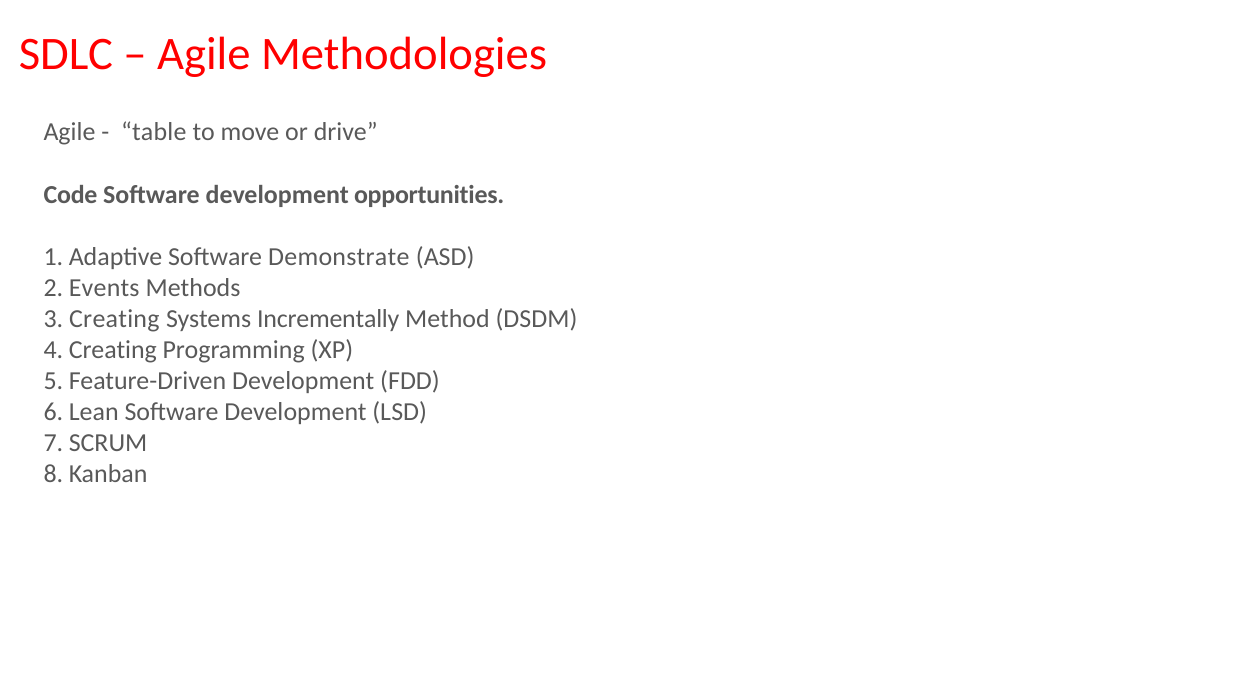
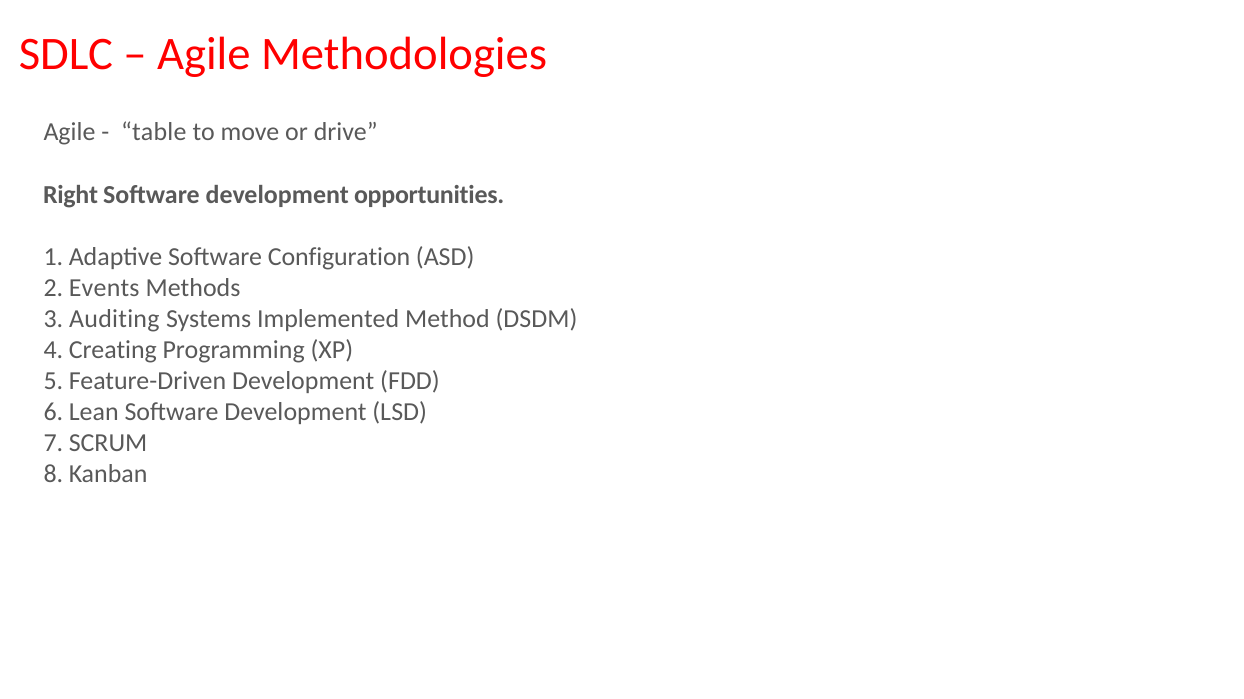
Code: Code -> Right (71, 195)
Demonstrate: Demonstrate -> Configuration (339, 257)
Creating: Creating -> Auditing (114, 319)
Incrementally: Incrementally -> Implemented (328, 319)
